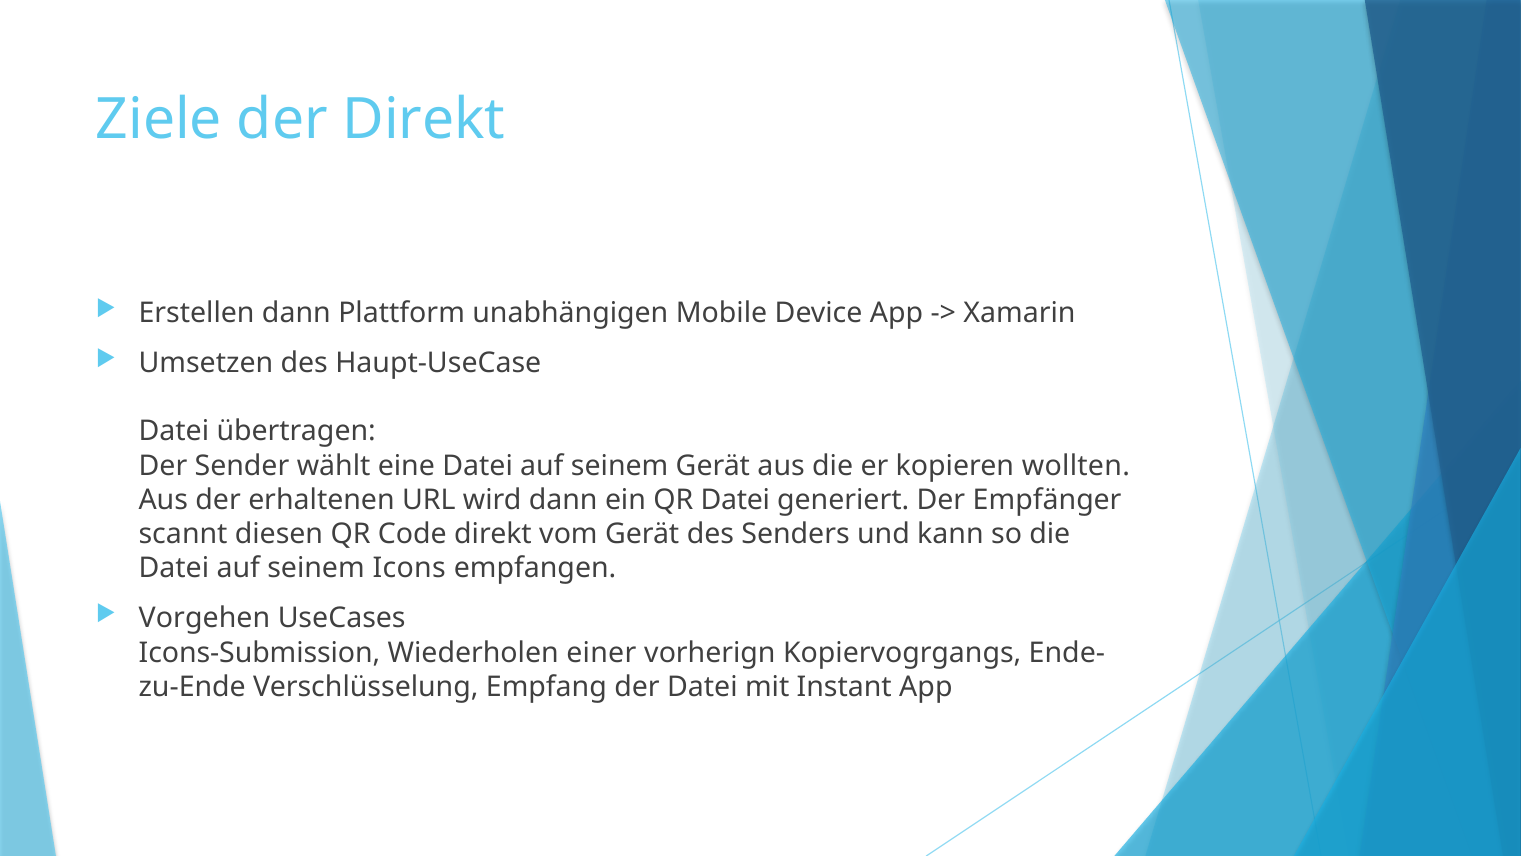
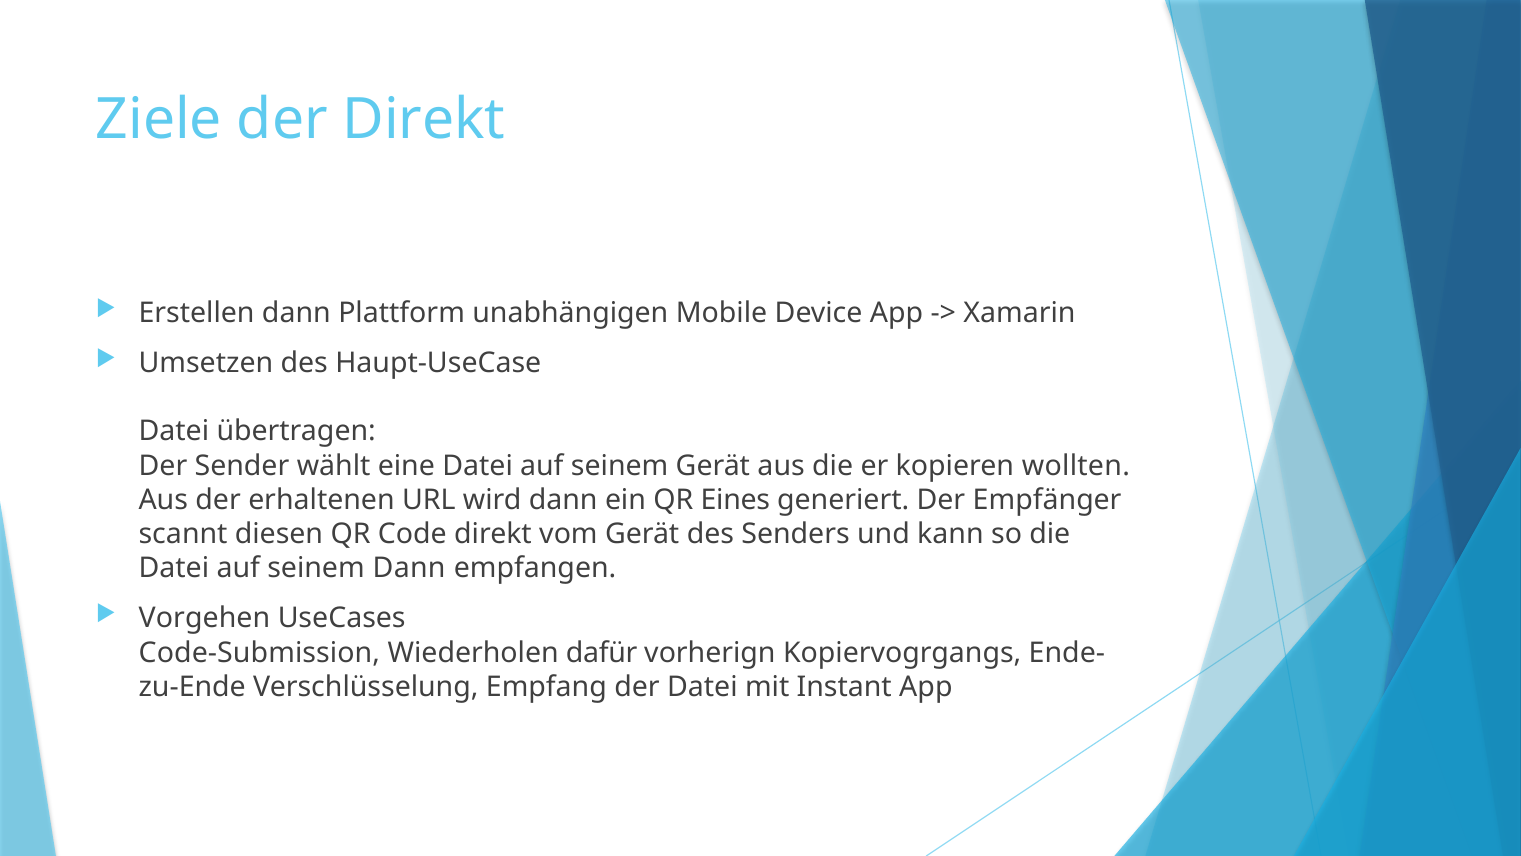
QR Datei: Datei -> Eines (735, 500)
seinem Icons: Icons -> Dann (409, 568)
Icons-Submission: Icons-Submission -> Code-Submission (259, 652)
einer: einer -> dafür (602, 652)
